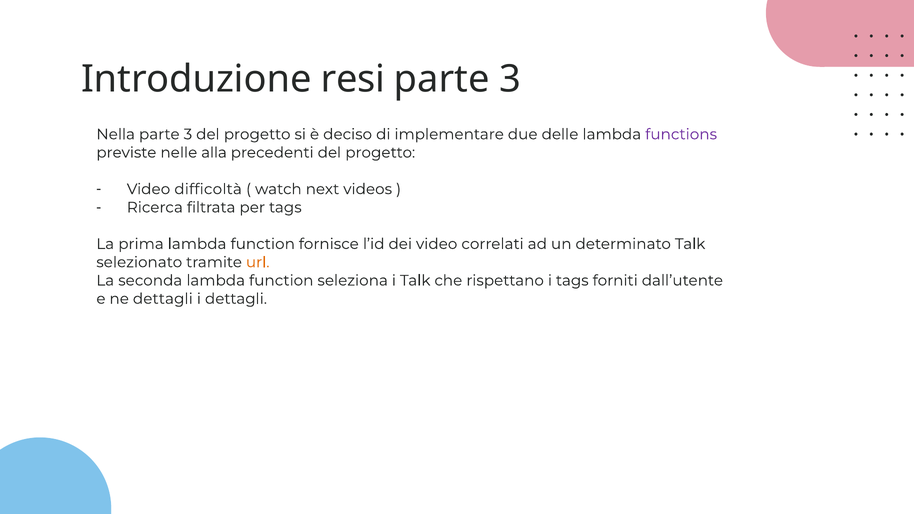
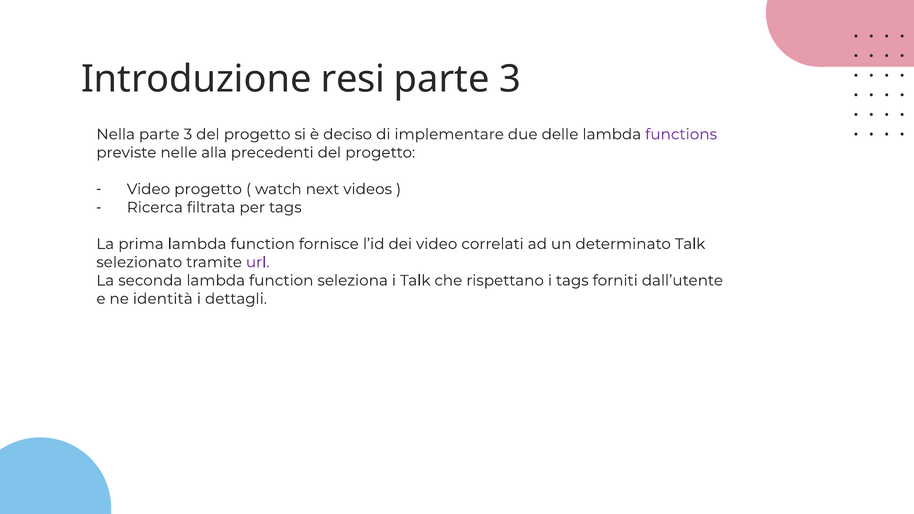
Video difficoltà: difficoltà -> progetto (208, 189)
url colour: orange -> purple (258, 262)
ne dettagli: dettagli -> identità (163, 299)
